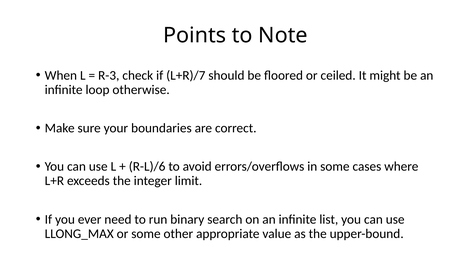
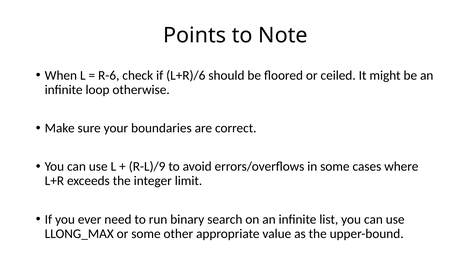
R-3: R-3 -> R-6 (109, 75)
L+R)/7: L+R)/7 -> L+R)/6 (186, 75)
R-L)/6: R-L)/6 -> R-L)/9 (147, 167)
